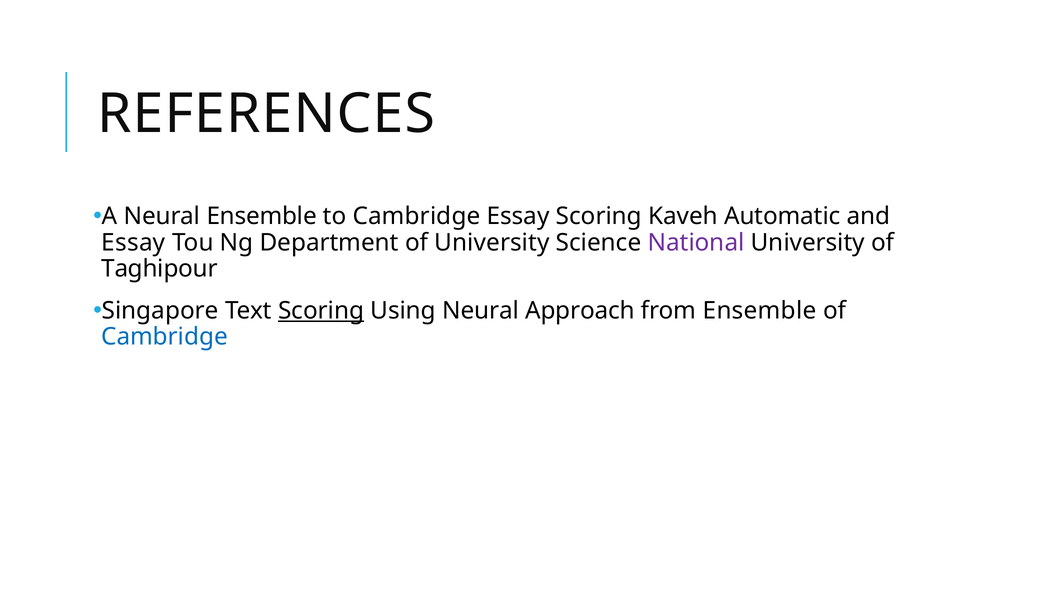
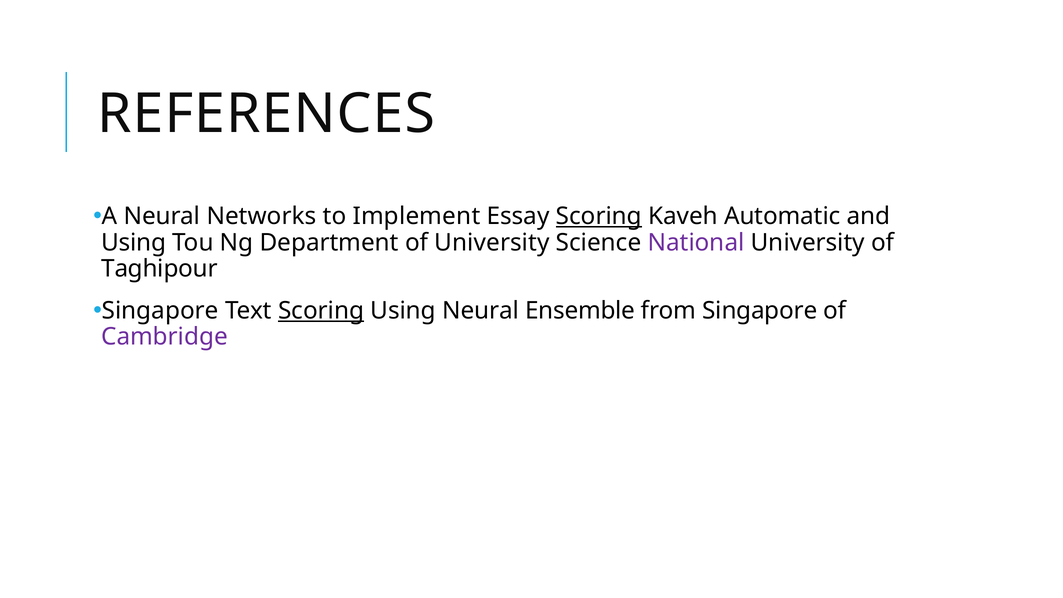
Neural Ensemble: Ensemble -> Networks (262, 216)
to Cambridge: Cambridge -> Implement (416, 216)
Scoring underline: none -> present (599, 216)
Essay: Essay -> Using (134, 243)
Approach: Approach -> Ensemble (580, 311)
from Ensemble: Ensemble -> Singapore (760, 311)
Cambridge colour: blue -> purple (165, 337)
